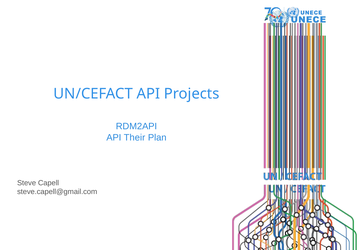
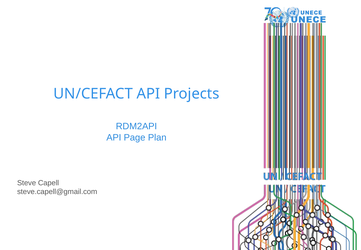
Their: Their -> Page (135, 137)
